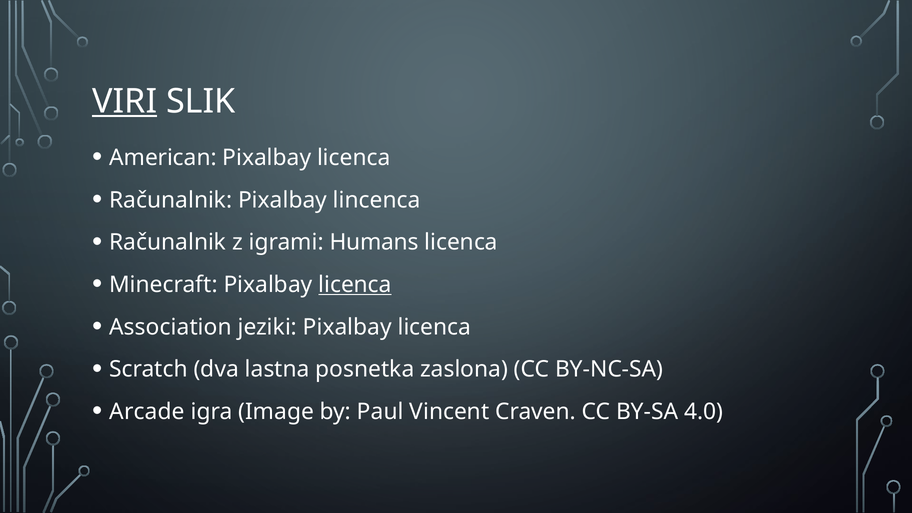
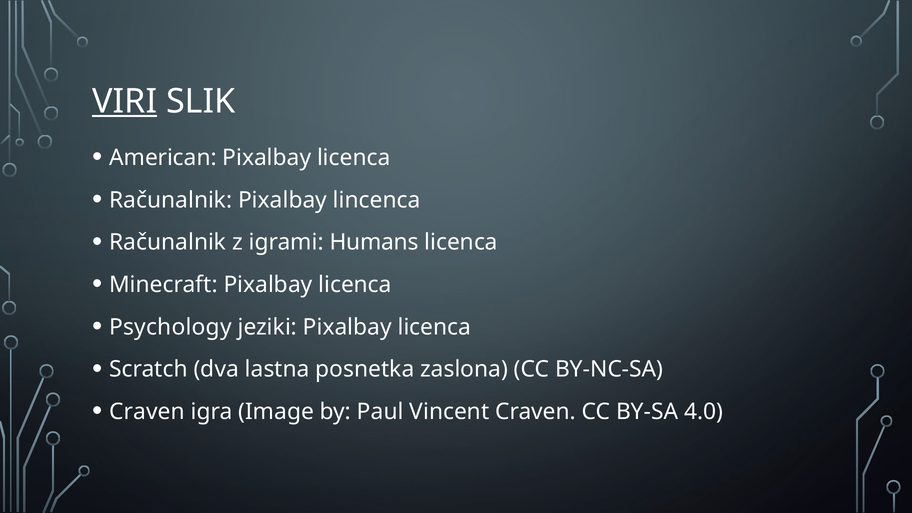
licenca underline: present -> none (355, 285)
Association: Association -> Psychology (171, 327)
Arcade: Arcade -> Craven (147, 412)
